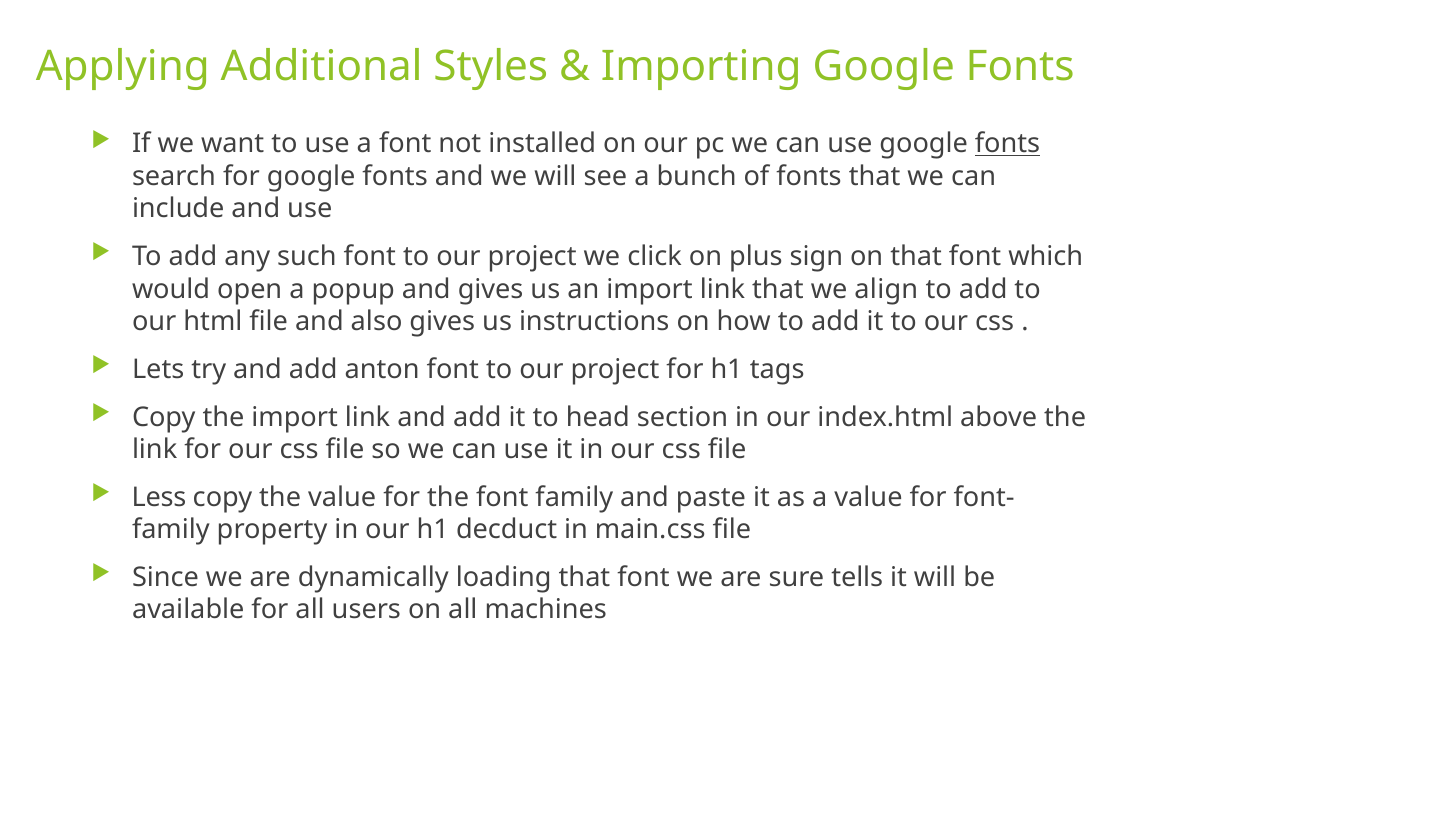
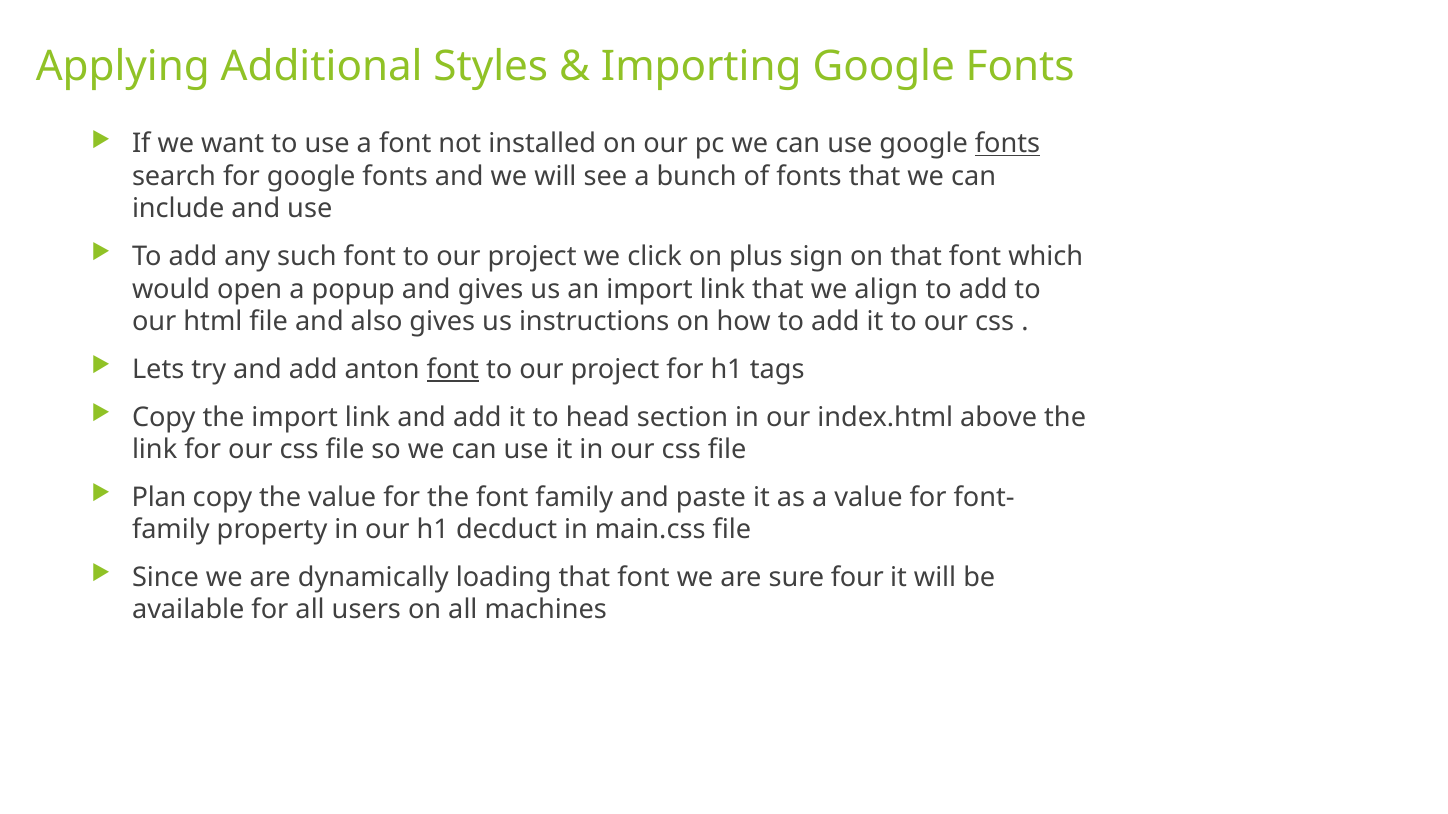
font underline: none -> present (453, 370)
Less: Less -> Plan (159, 498)
tells: tells -> four (857, 578)
